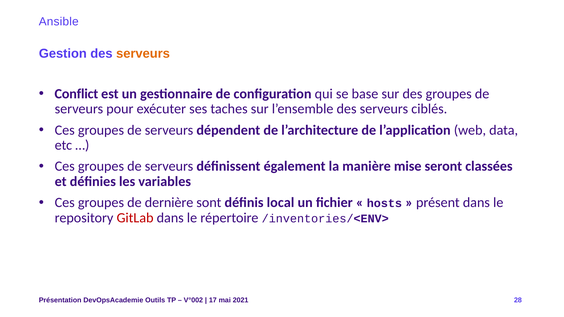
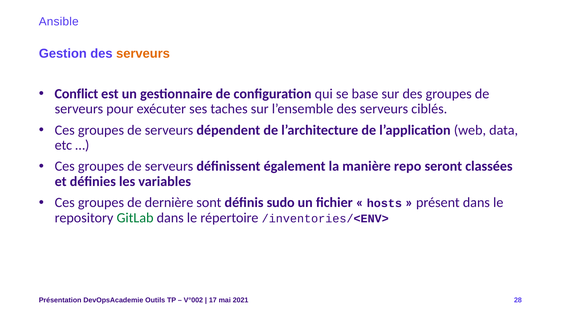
mise: mise -> repo (408, 166)
local: local -> sudo (281, 203)
GitLab colour: red -> green (135, 218)
